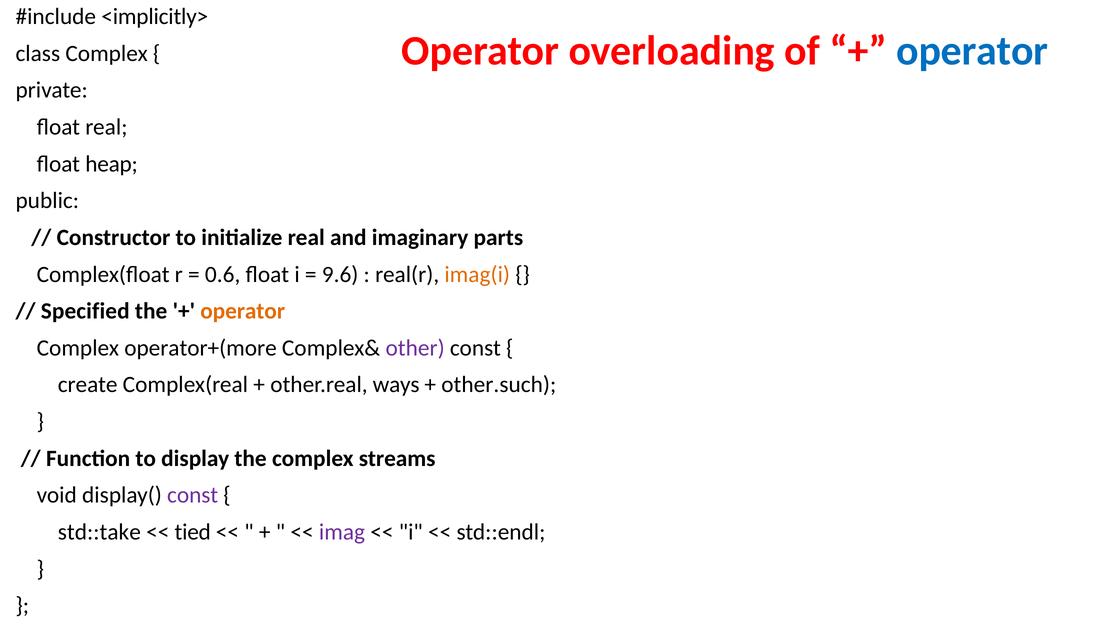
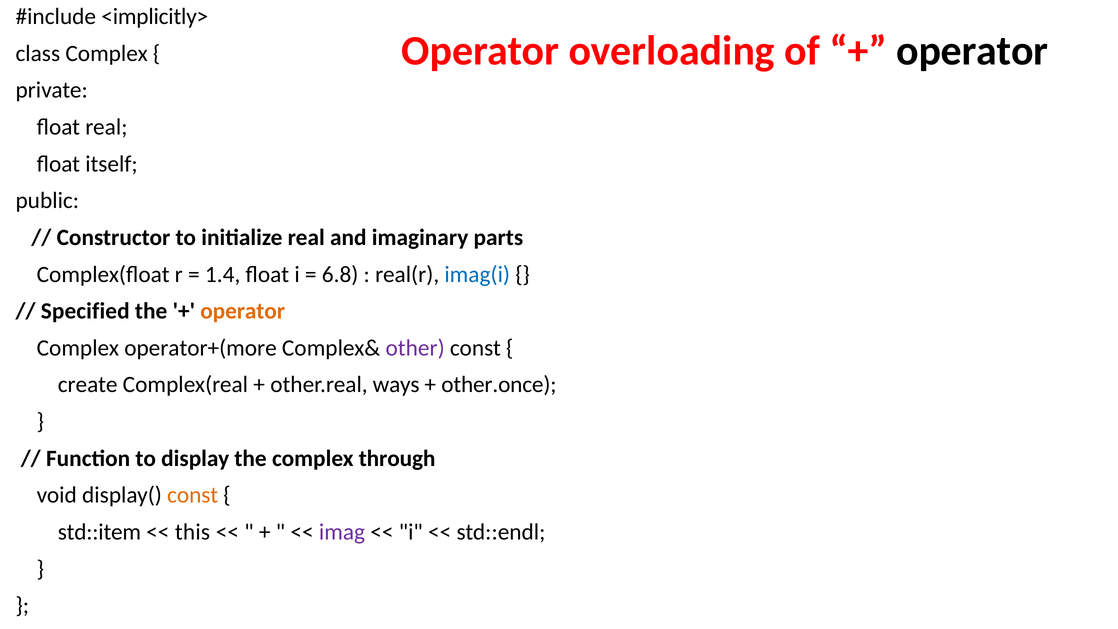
operator colour: blue -> black (972, 51)
heap: heap -> itself (111, 164)
0.6: 0.6 -> 1.4 (223, 274)
9.6: 9.6 -> 6.8 (340, 274)
imag(i colour: orange -> blue (477, 274)
other.such: other.such -> other.once (499, 385)
streams: streams -> through (397, 458)
const colour: purple -> orange (193, 495)
std::take: std::take -> std::item (99, 532)
tied: tied -> this (193, 532)
